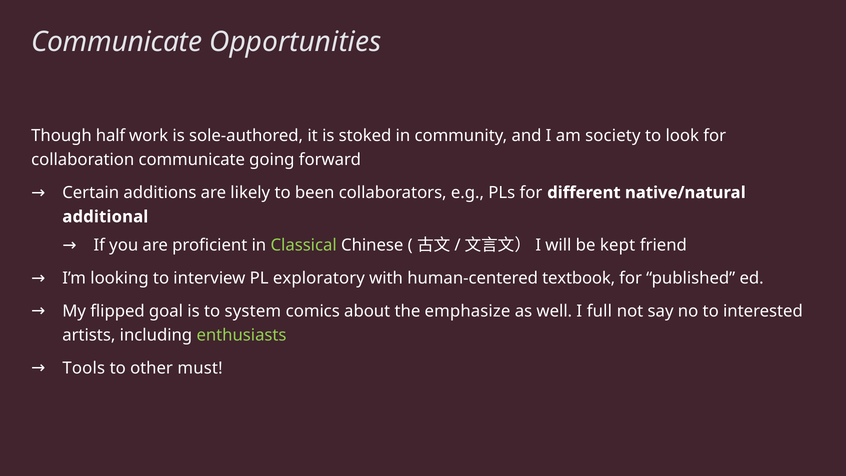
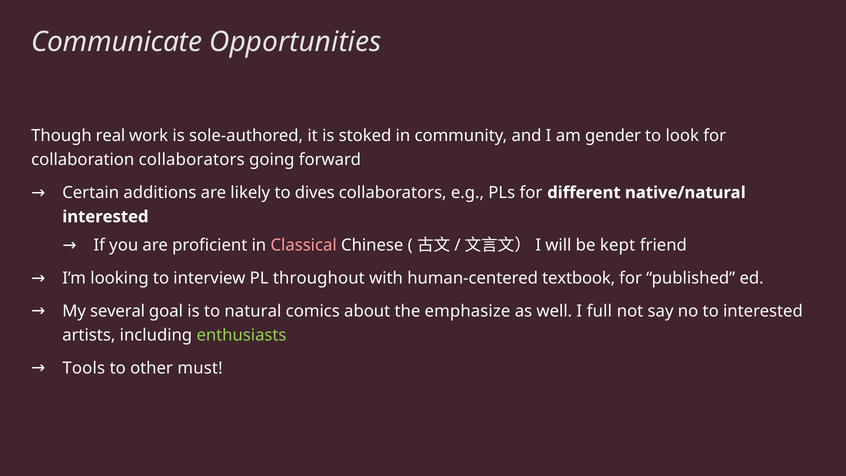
half: half -> real (111, 136)
society: society -> gender (613, 136)
collaboration communicate: communicate -> collaborators (192, 160)
been: been -> dives (315, 193)
additional: additional -> interested (105, 217)
Classical colour: light green -> pink (304, 245)
exploratory: exploratory -> throughout (319, 278)
flipped: flipped -> several (118, 311)
system: system -> natural (253, 311)
